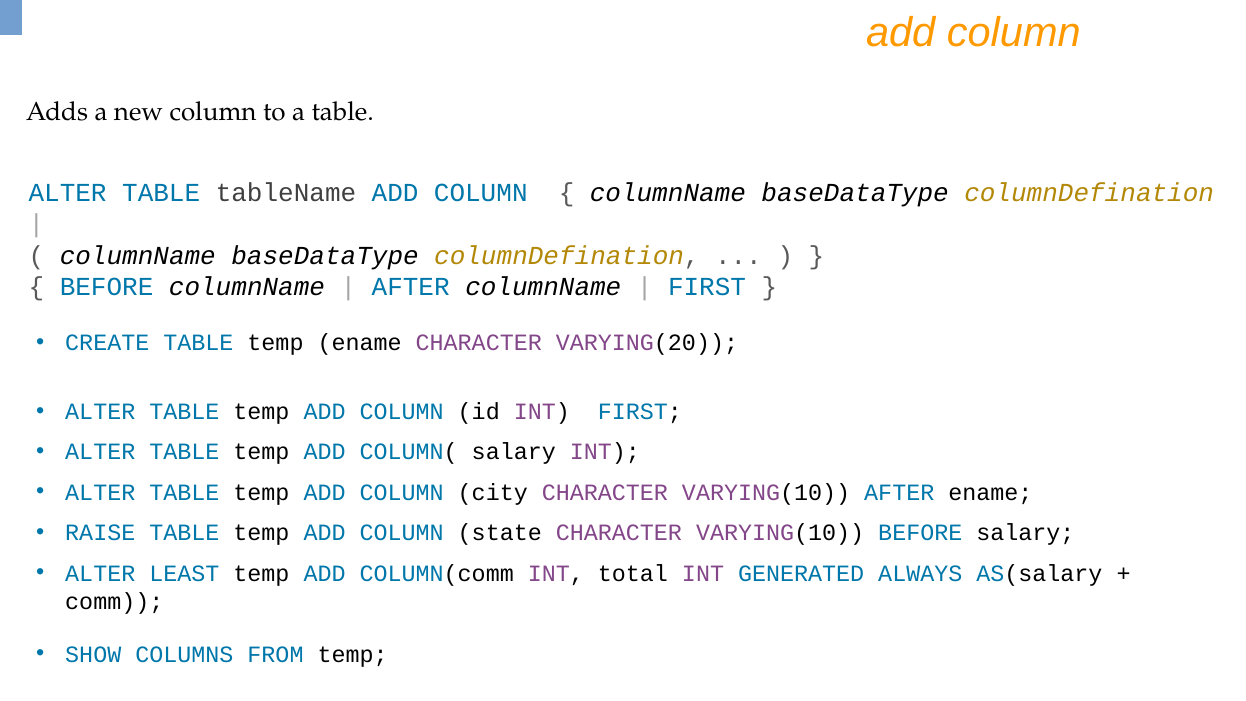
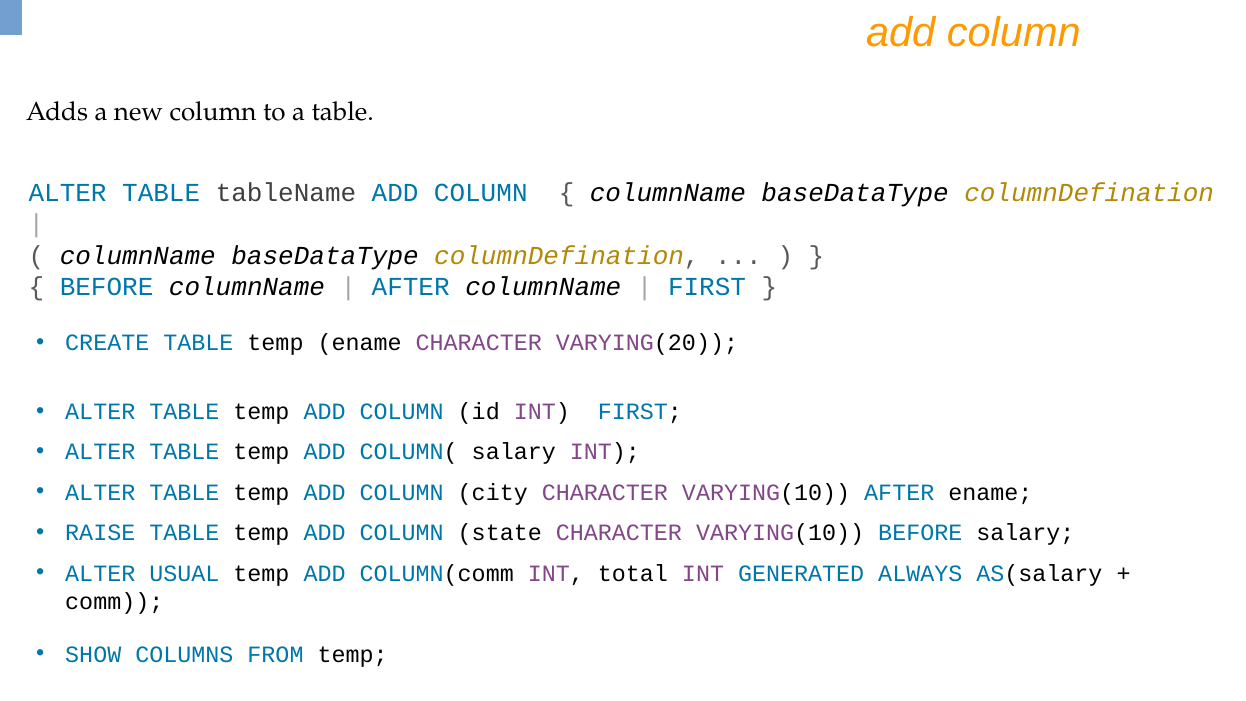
LEAST: LEAST -> USUAL (184, 573)
